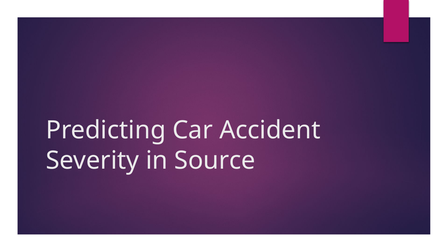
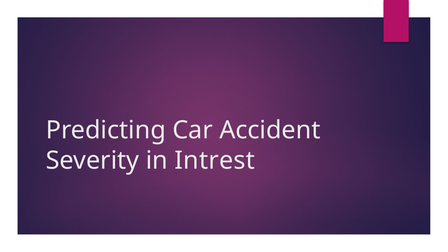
Source: Source -> Intrest (215, 161)
